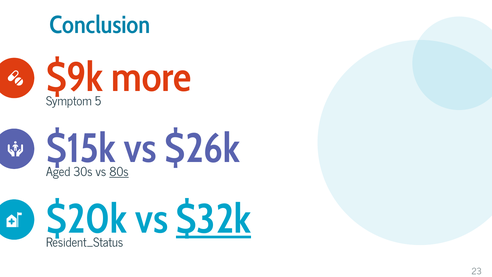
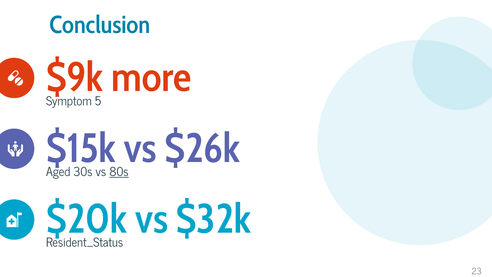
$32k underline: present -> none (214, 219)
